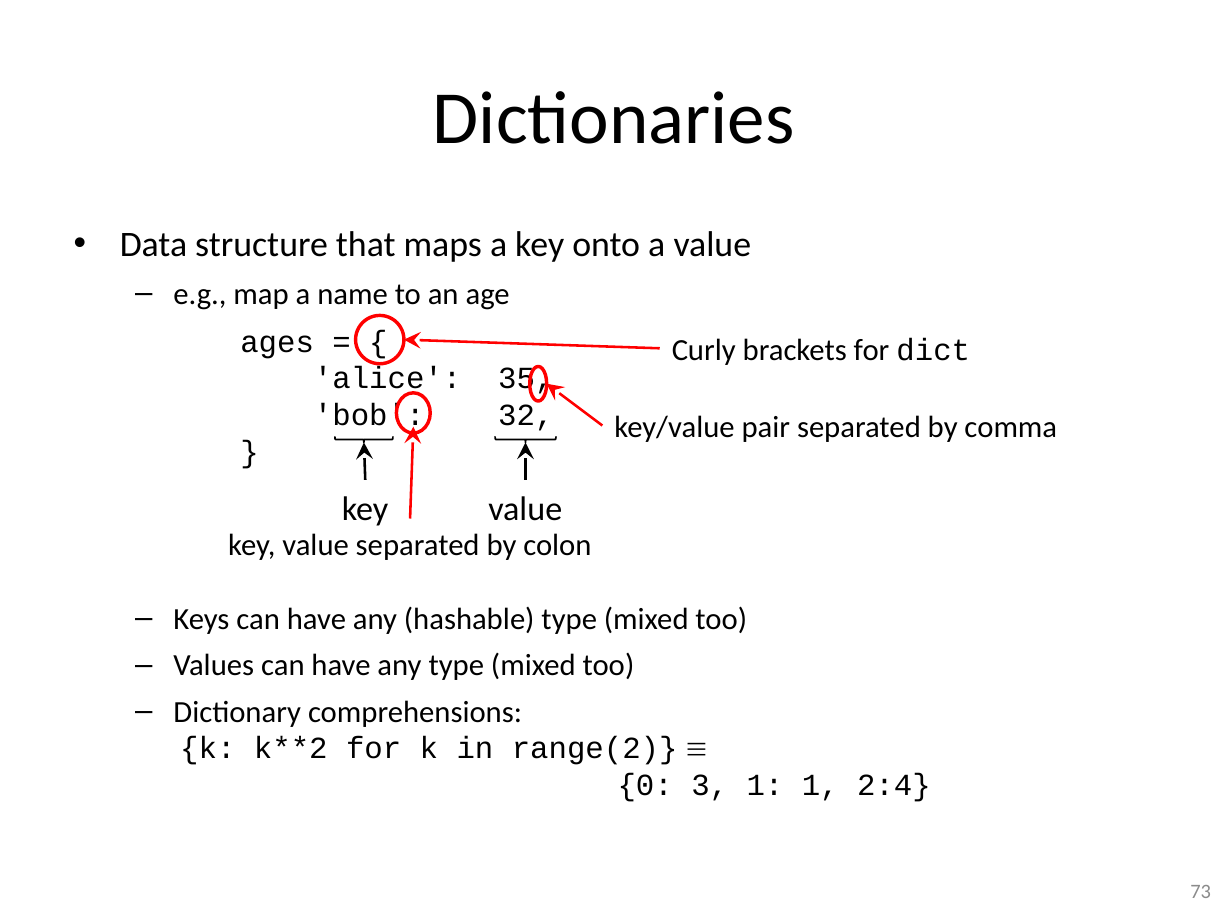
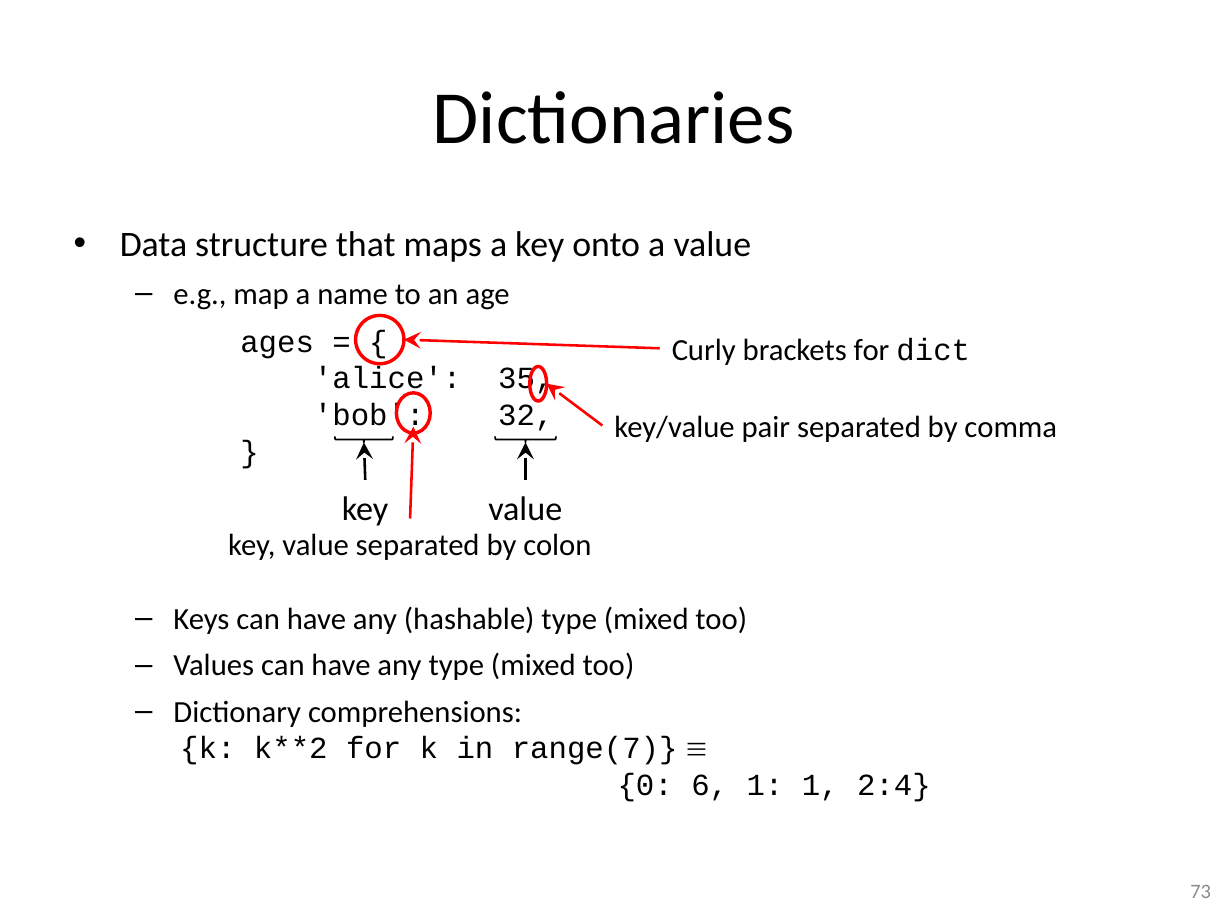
range(2: range(2 -> range(7 (595, 749)
3: 3 -> 6 (710, 786)
